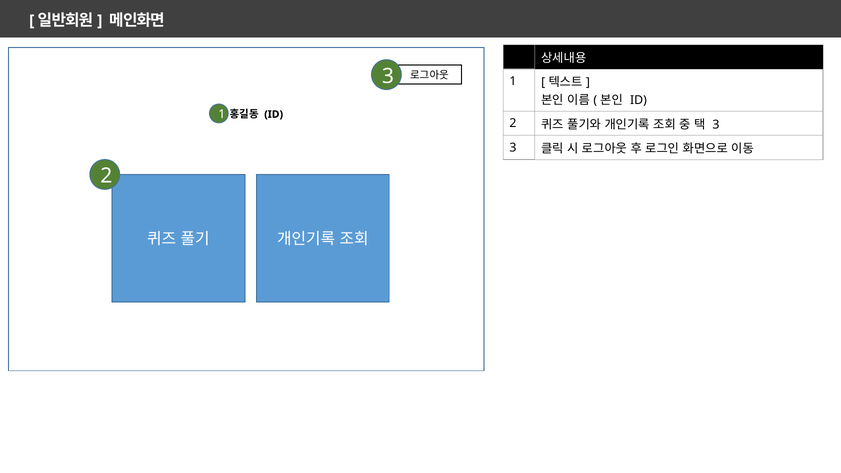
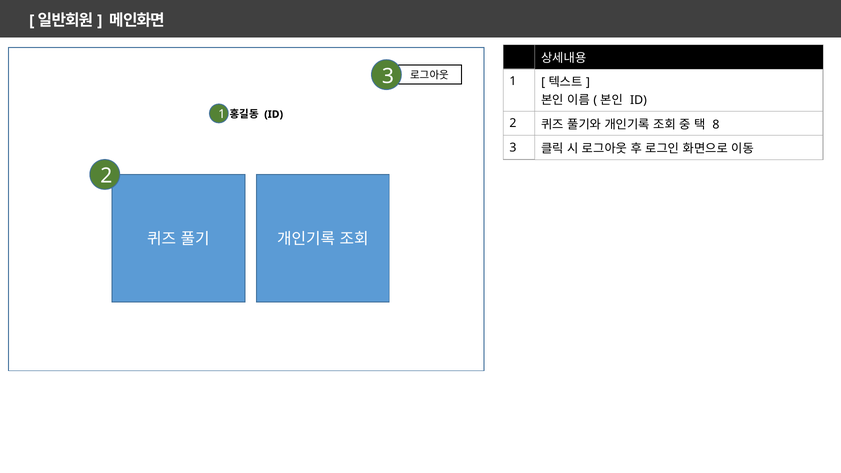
3: 3 -> 8 (716, 125)
